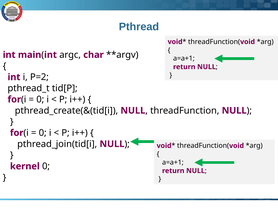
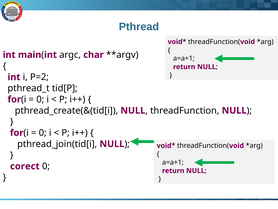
kernel: kernel -> corect (25, 166)
